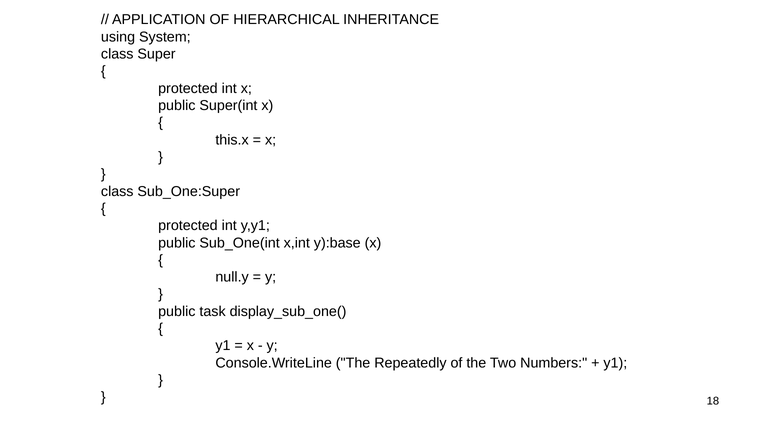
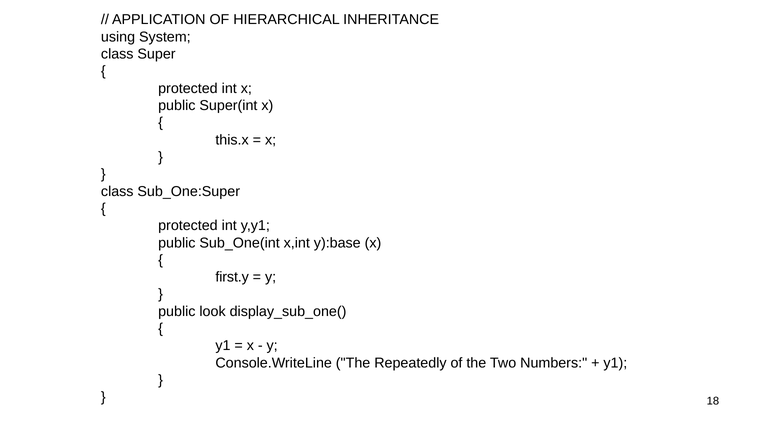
null.y: null.y -> first.y (232, 277)
task: task -> look (213, 312)
